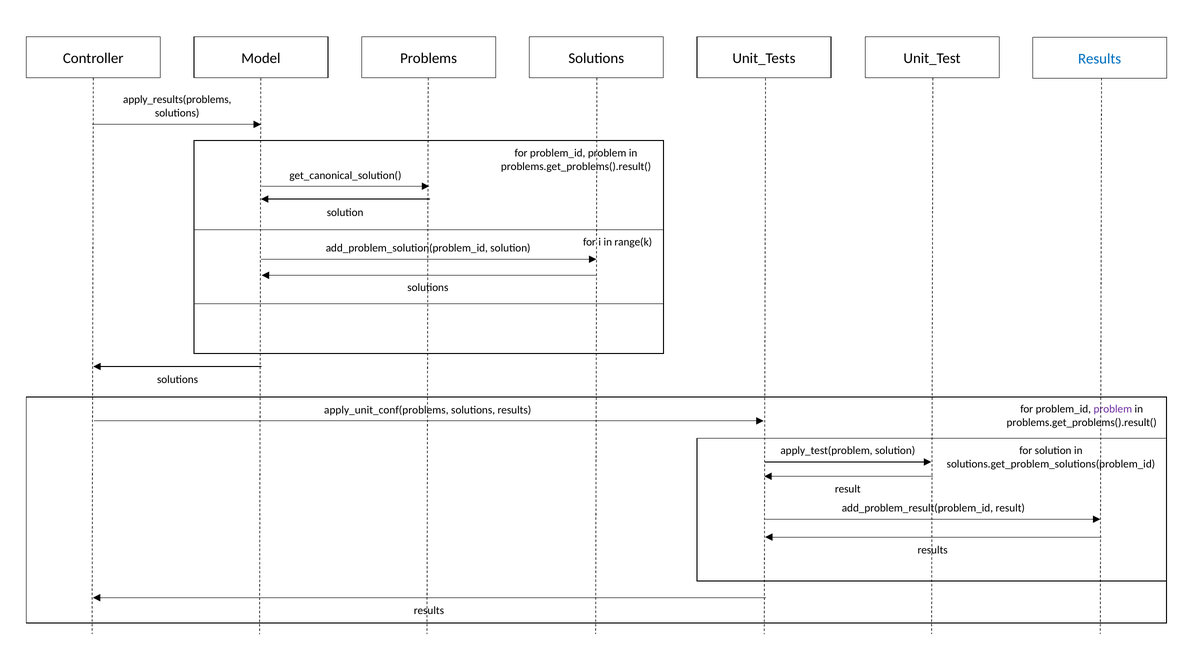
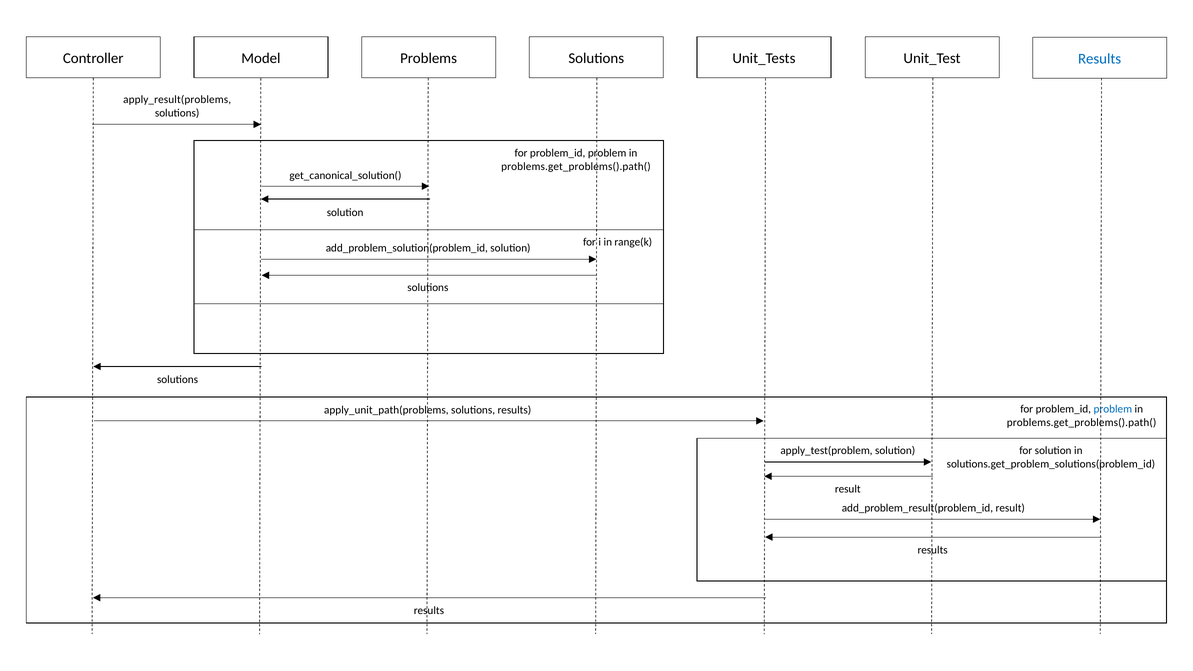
apply_results(problems: apply_results(problems -> apply_result(problems (177, 99)
problems.get_problems().result(: problems.get_problems().result( -> problems.get_problems().path( (576, 167)
apply_unit_conf(problems: apply_unit_conf(problems -> apply_unit_path(problems (386, 410)
problem colour: purple -> blue (1113, 409)
problems.get_problems().result(: problems.get_problems().result( -> problems.get_problems().path( (1082, 423)
